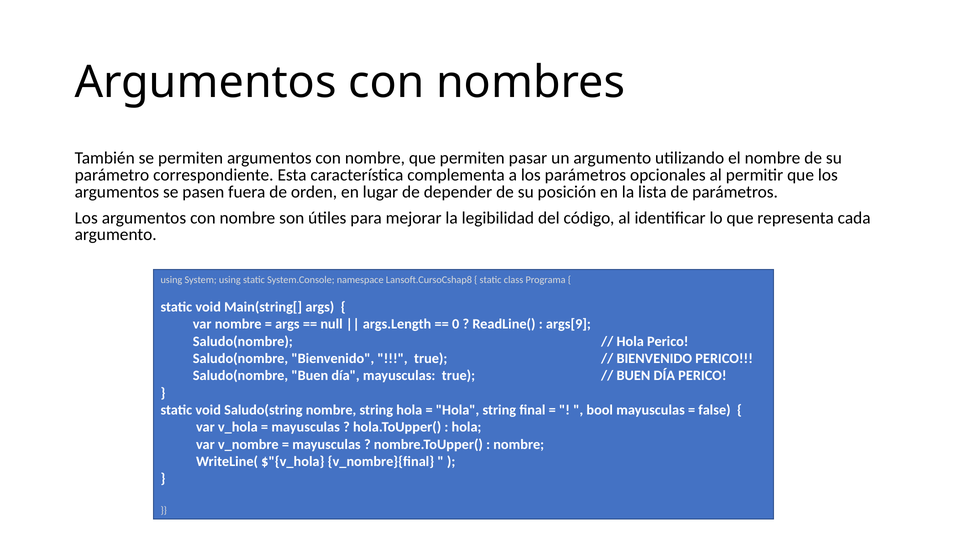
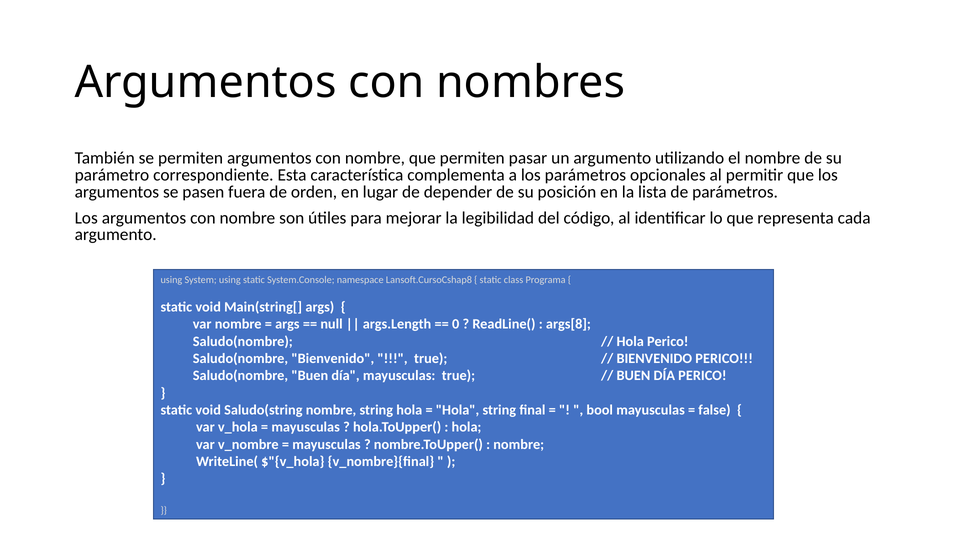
args[9: args[9 -> args[8 (568, 324)
